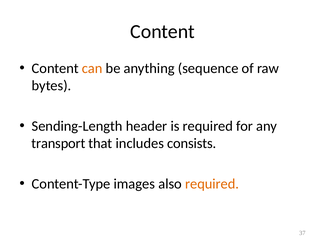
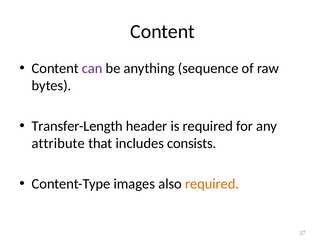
can colour: orange -> purple (92, 68)
Sending-Length: Sending-Length -> Transfer-Length (77, 126)
transport: transport -> attribute (58, 143)
